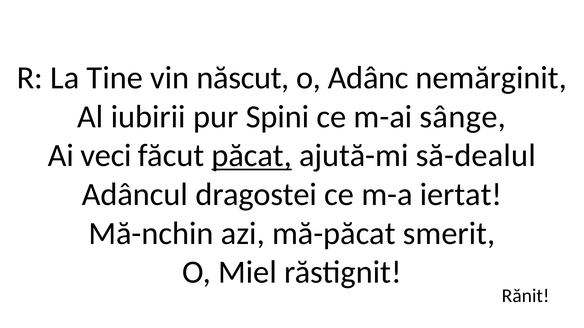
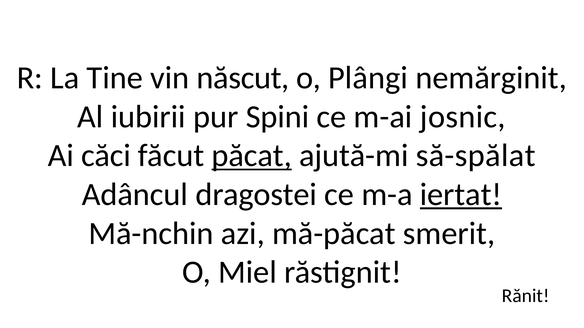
Adânc: Adânc -> Plângi (368, 78)
sânge: sânge -> josnic (463, 117)
veci: veci -> căci (106, 156)
să-dealul: să-dealul -> să-spălat (476, 156)
iertat underline: none -> present (461, 195)
